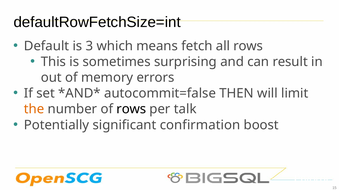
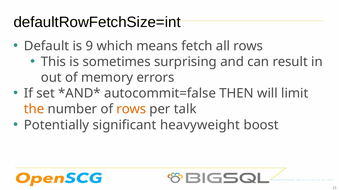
3: 3 -> 9 (89, 46)
rows colour: black -> orange (131, 110)
confirmation: confirmation -> heavyweight (200, 125)
